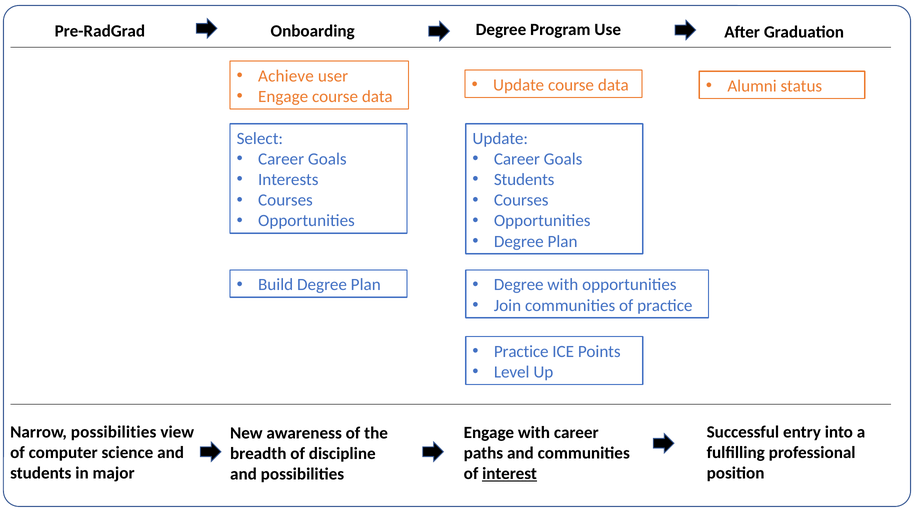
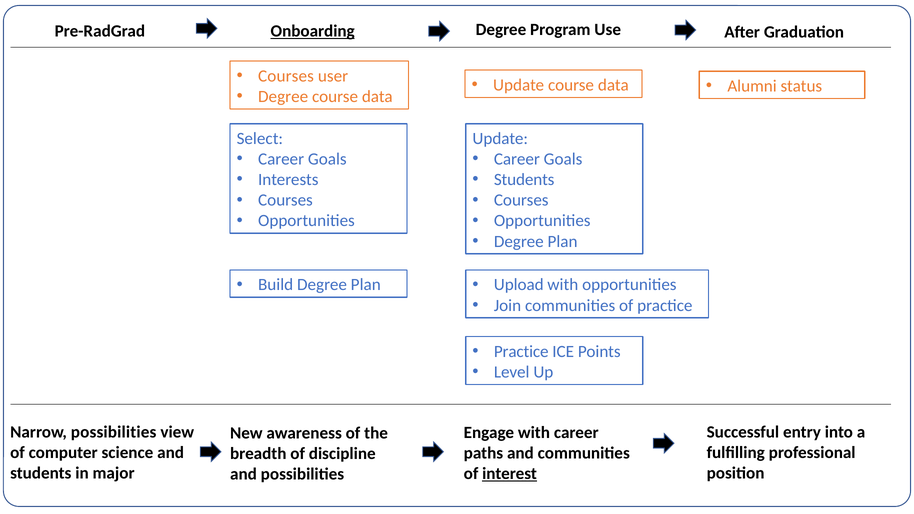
Onboarding underline: none -> present (313, 31)
Achieve: Achieve -> Courses (286, 76)
Engage: Engage -> Degree (283, 97)
Degree: Degree -> Upload (519, 285)
